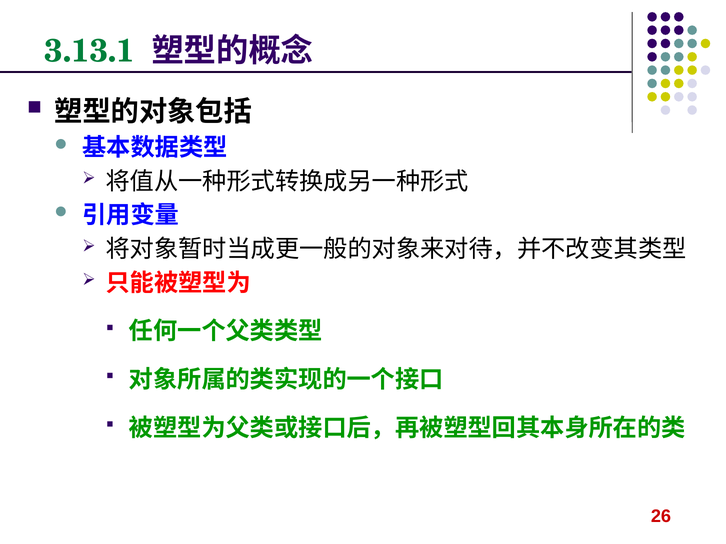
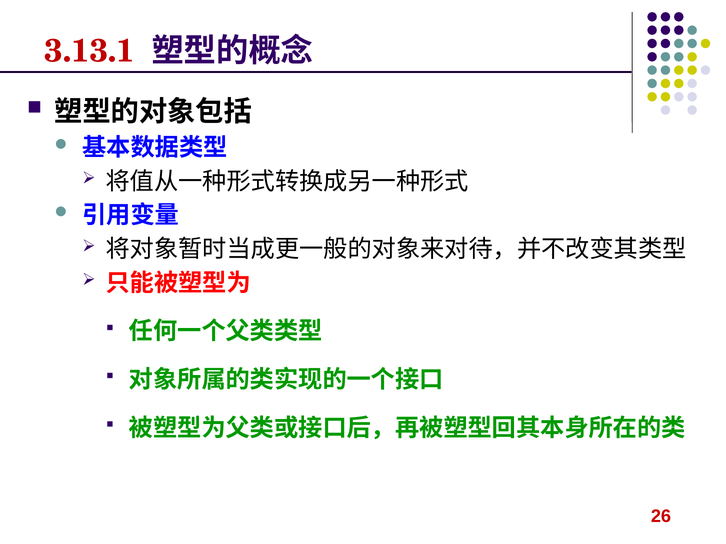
3.13.1 colour: green -> red (90, 51)
